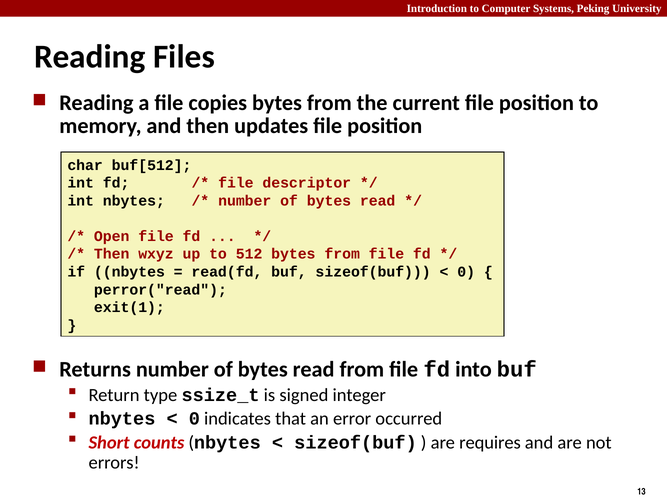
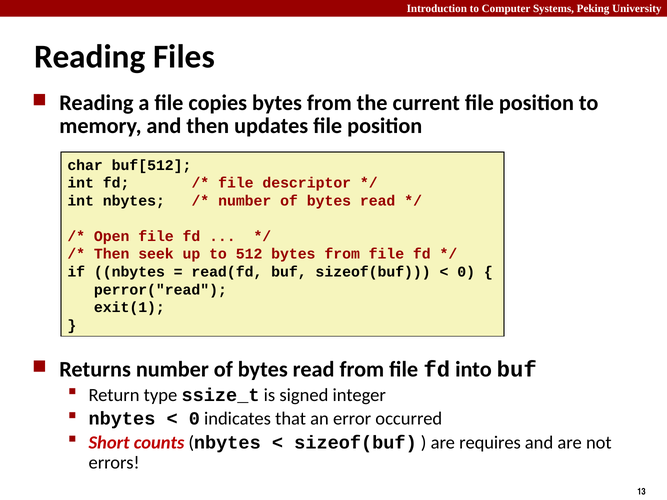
wxyz: wxyz -> seek (156, 254)
